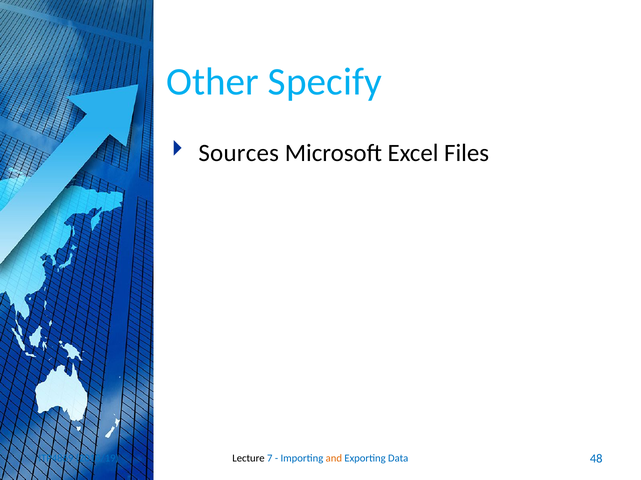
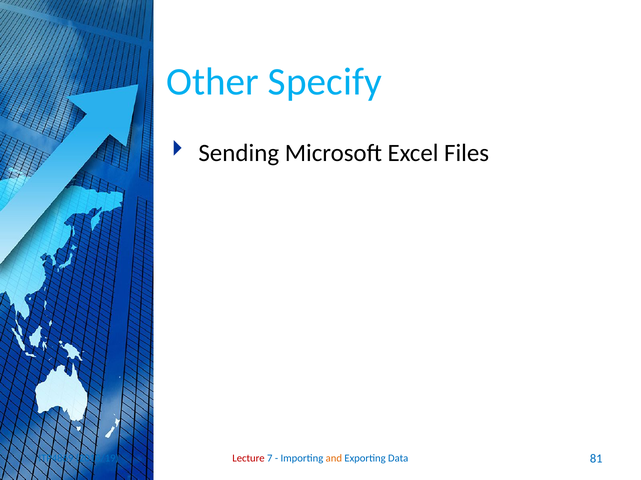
Sources: Sources -> Sending (239, 153)
Lecture colour: black -> red (249, 459)
48: 48 -> 81 (596, 459)
